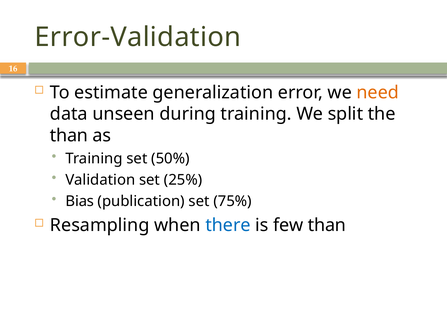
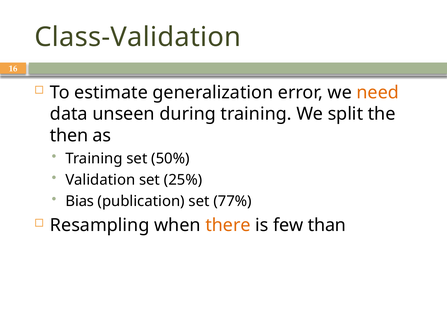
Error-Validation: Error-Validation -> Class-Validation (138, 37)
than: than -> then (69, 136)
75%: 75% -> 77% (233, 201)
there colour: blue -> orange (228, 226)
